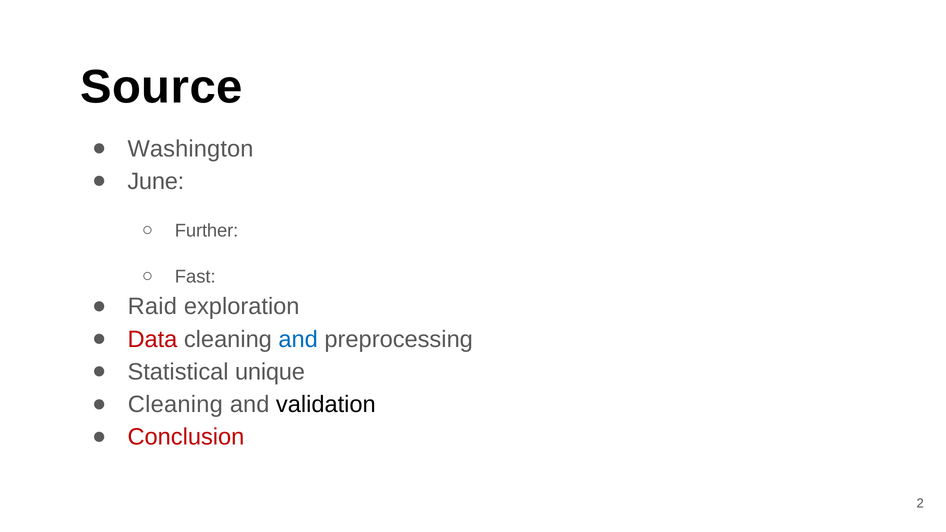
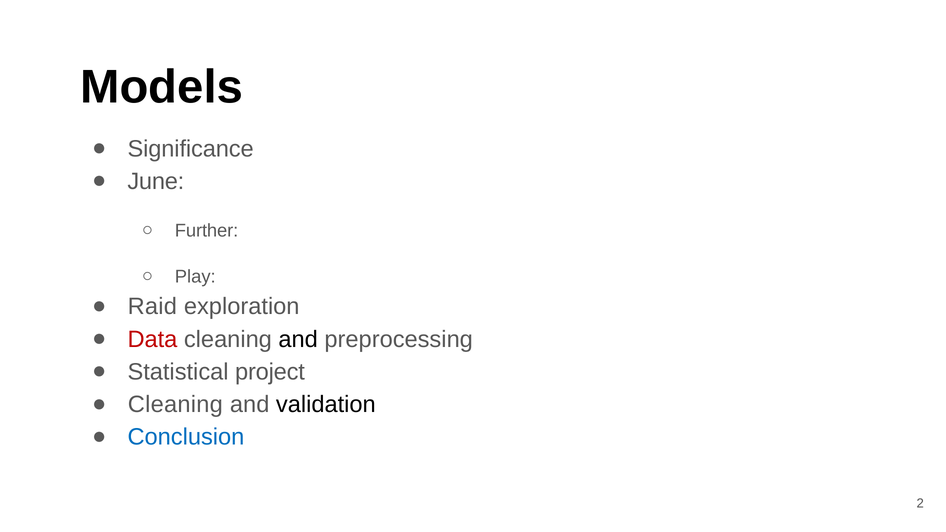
Source: Source -> Models (162, 87)
Washington: Washington -> Significance (191, 149)
Fast: Fast -> Play (195, 277)
and colour: blue -> black (298, 339)
unique: unique -> project (270, 372)
Conclusion colour: red -> blue (186, 437)
